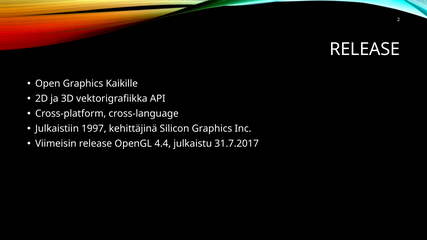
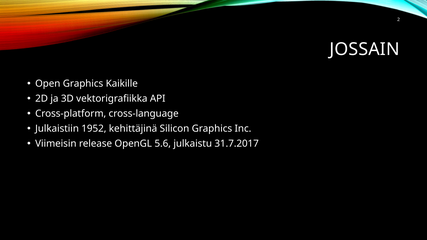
RELEASE: RELEASE -> JOSSAIN (365, 49)
1997: 1997 -> 1952 (94, 129)
4.4: 4.4 -> 5.6 (163, 144)
